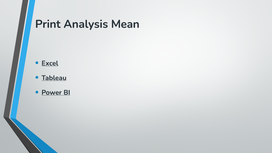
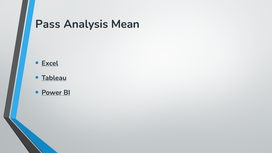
Print: Print -> Pass (48, 24)
